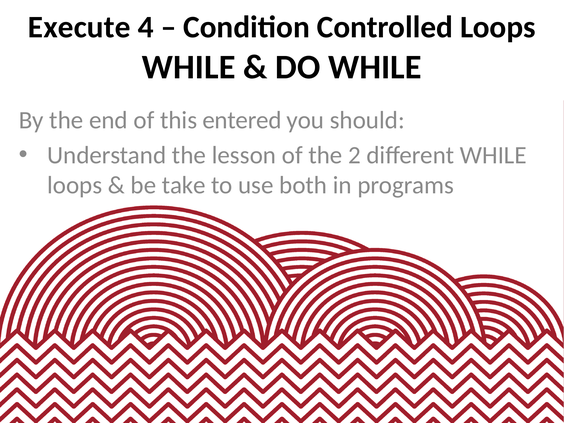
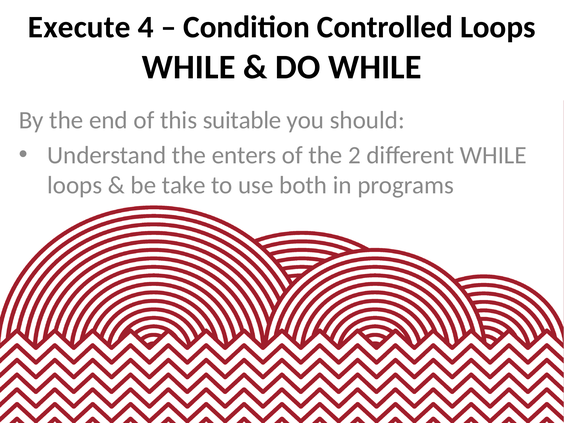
entered: entered -> suitable (242, 120)
lesson: lesson -> enters (244, 155)
